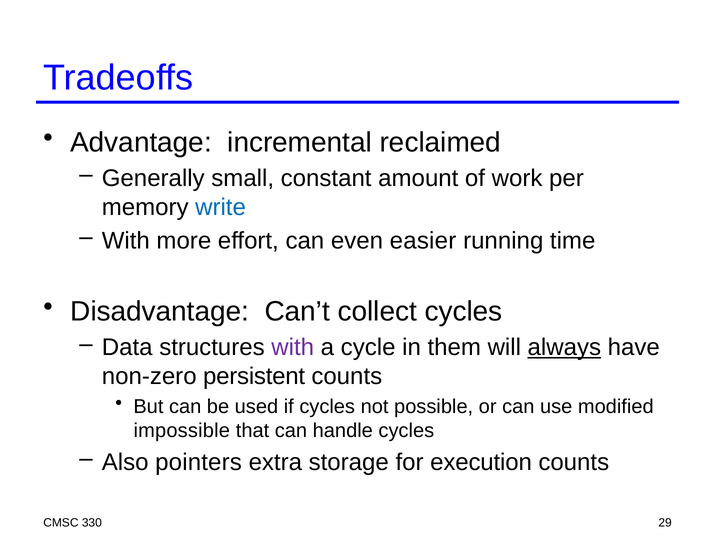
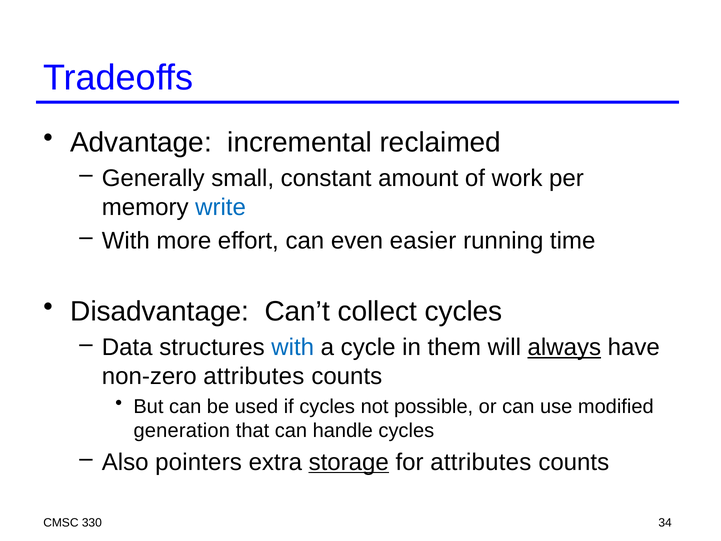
with colour: purple -> blue (293, 347)
non-zero persistent: persistent -> attributes (254, 376)
impossible: impossible -> generation (182, 430)
storage underline: none -> present (349, 462)
for execution: execution -> attributes (481, 462)
29: 29 -> 34 (665, 522)
